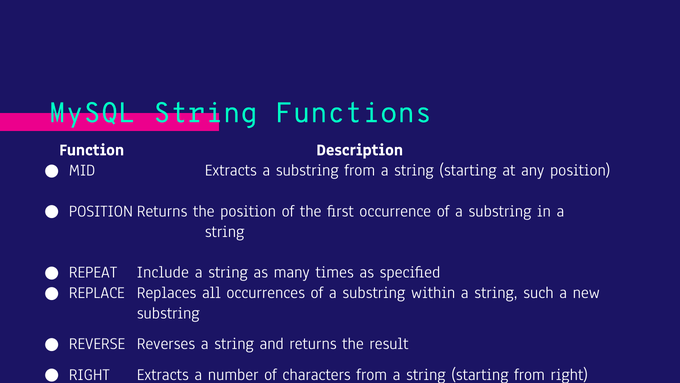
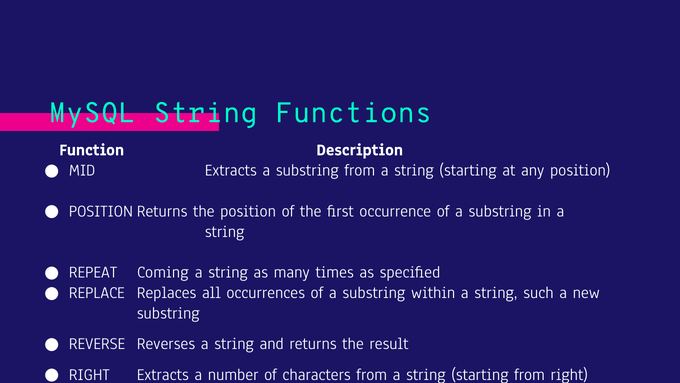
Include: Include -> Coming (163, 272)
